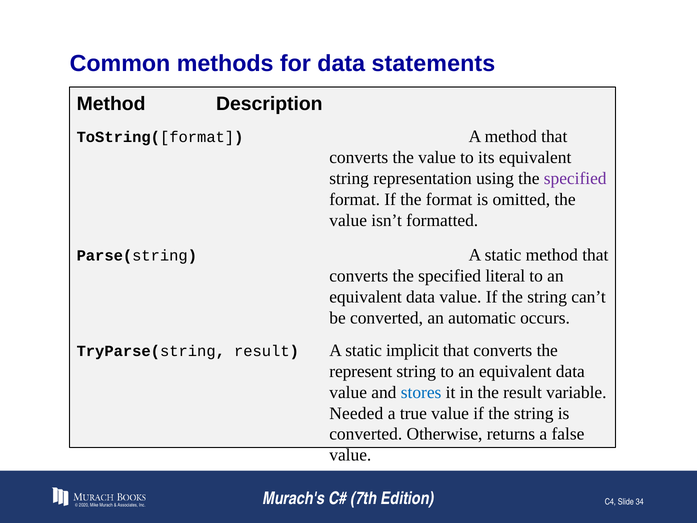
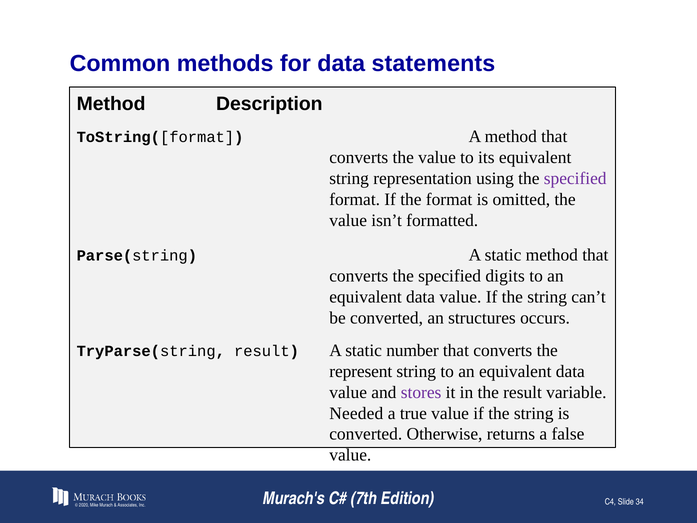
literal: literal -> digits (505, 276)
automatic: automatic -> structures (482, 318)
implicit: implicit -> number (412, 350)
stores colour: blue -> purple (421, 392)
